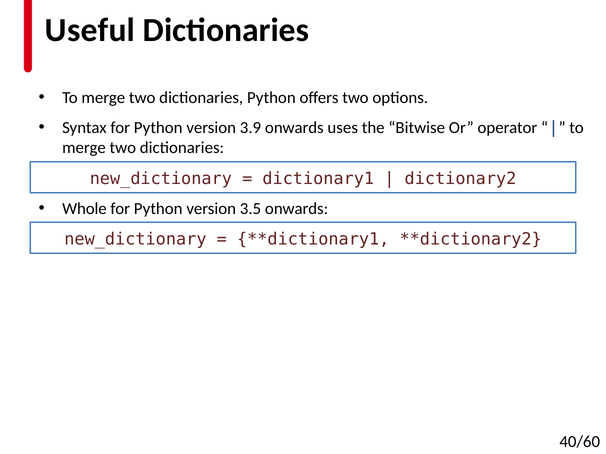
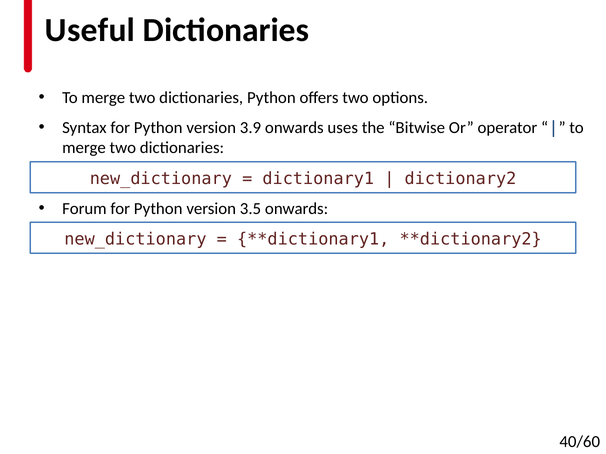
Whole: Whole -> Forum (84, 209)
